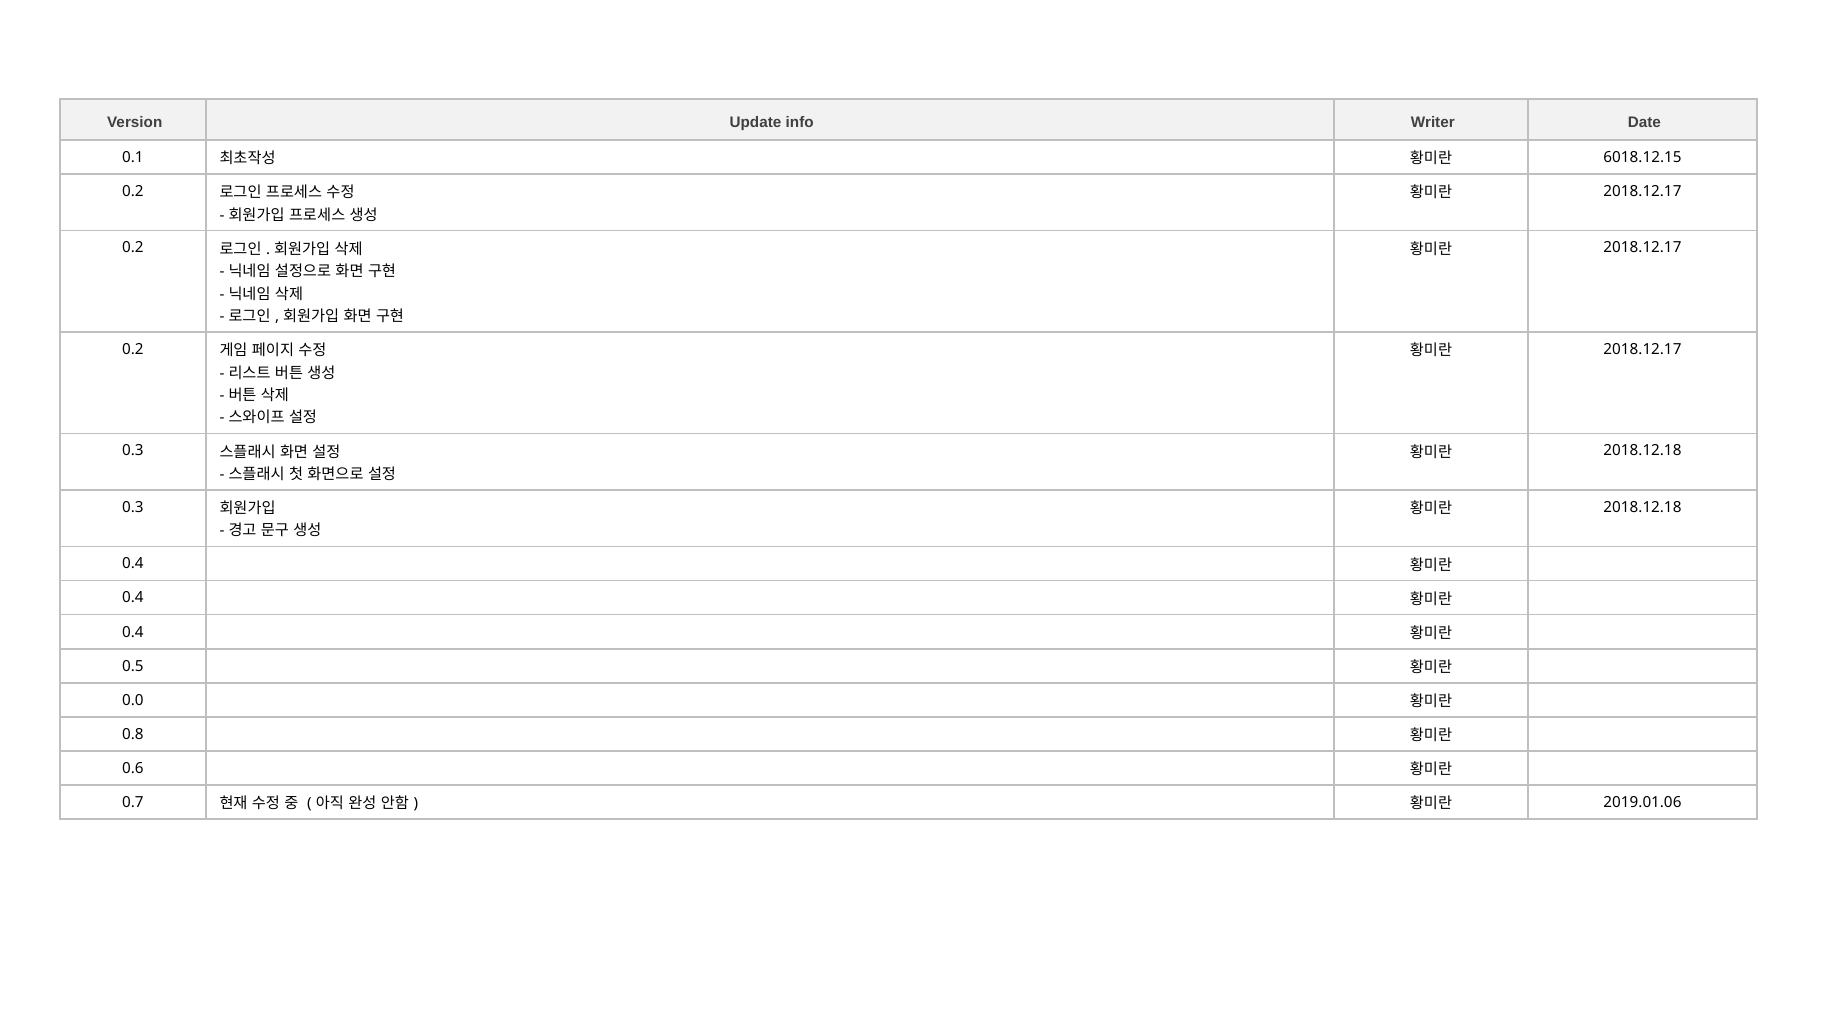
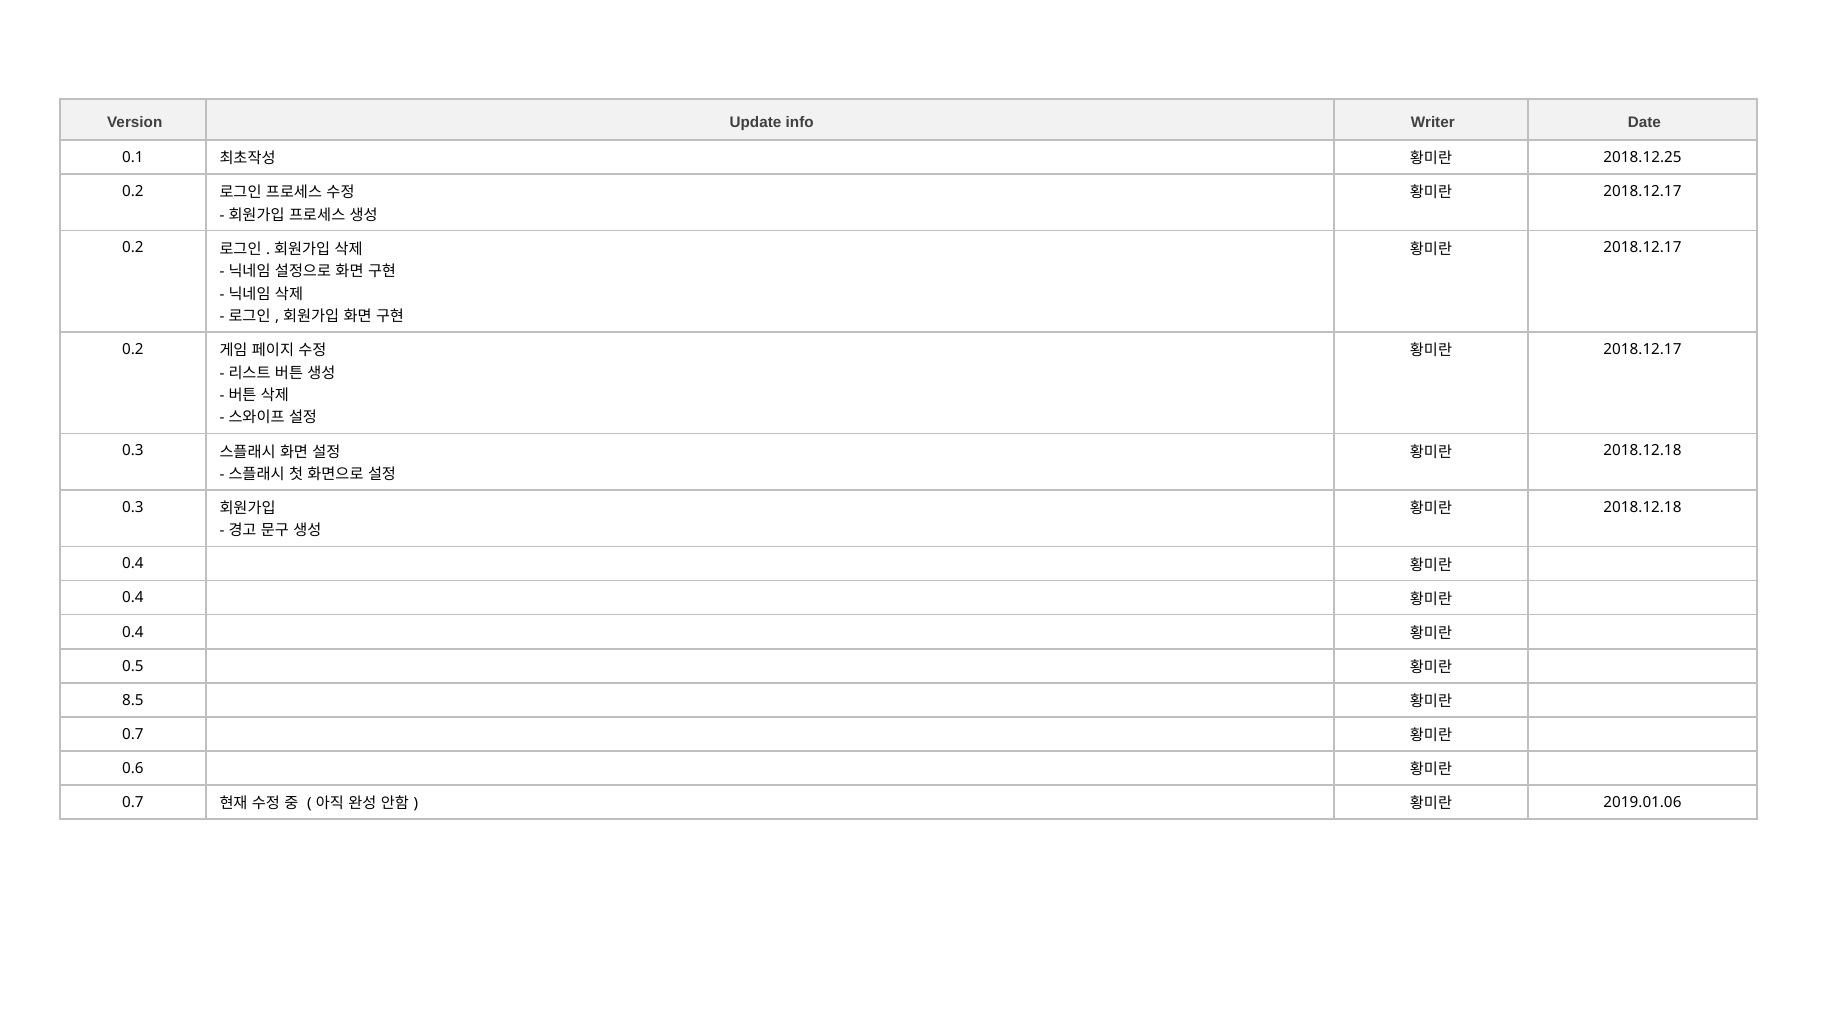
6018.12.15: 6018.12.15 -> 2018.12.25 (1643, 157)
0.0: 0.0 -> 8.5 (133, 700)
0.8: 0.8 -> 0.7 (133, 734)
